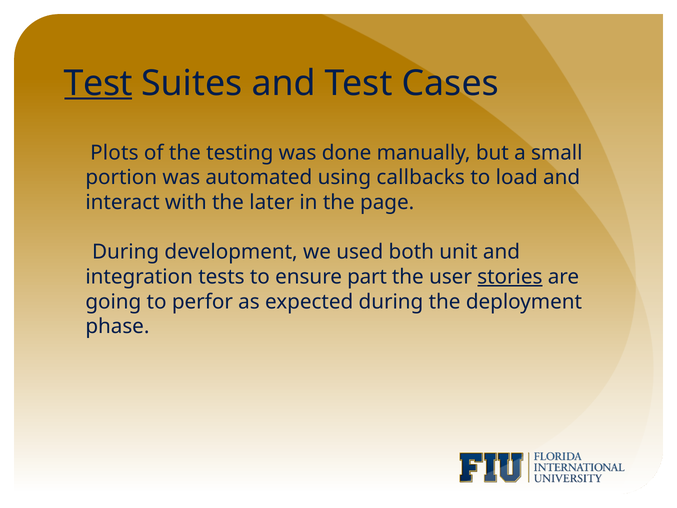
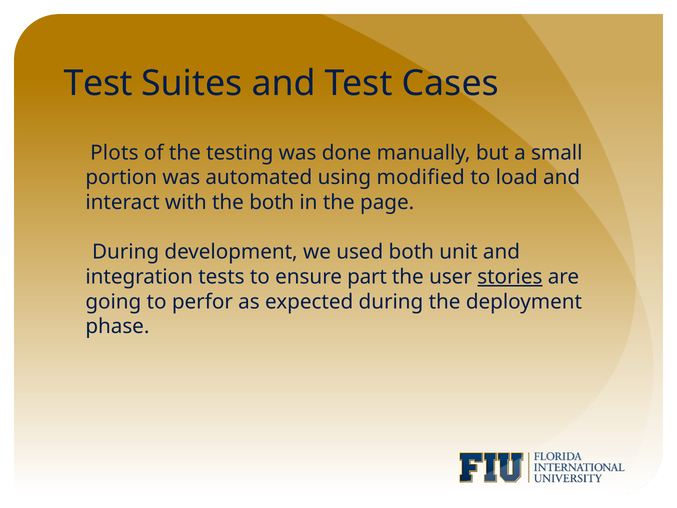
Test underline: present -> none (98, 83)
callbacks: callbacks -> modified (421, 177)
the later: later -> both (272, 202)
